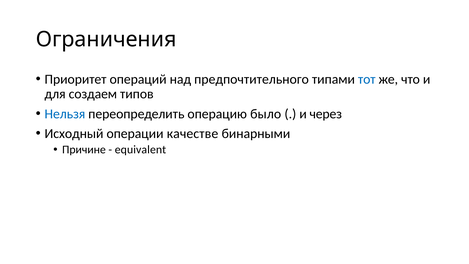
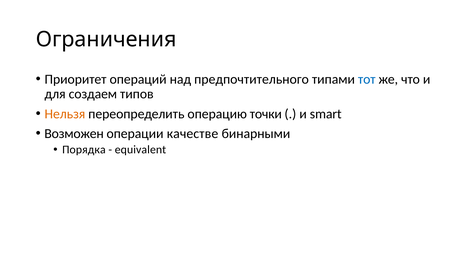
Нельзя colour: blue -> orange (65, 114)
было: было -> точки (266, 114)
через: через -> smart (326, 114)
Исходный: Исходный -> Возможен (74, 133)
Причине: Причине -> Порядка (84, 150)
